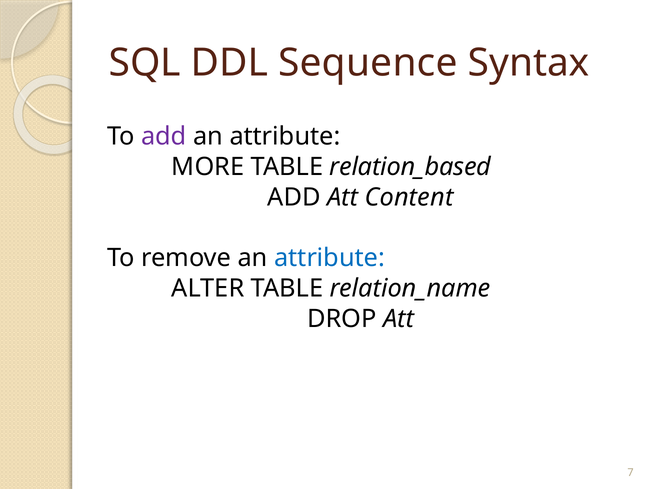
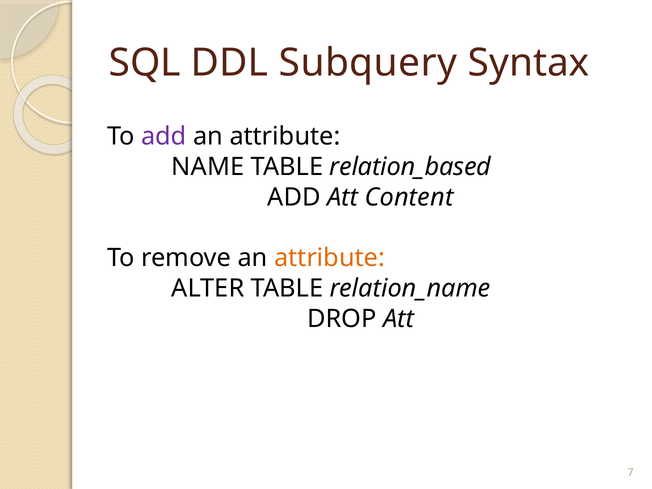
Sequence: Sequence -> Subquery (368, 63)
MORE: MORE -> NAME (208, 167)
attribute colour: blue -> orange (329, 258)
